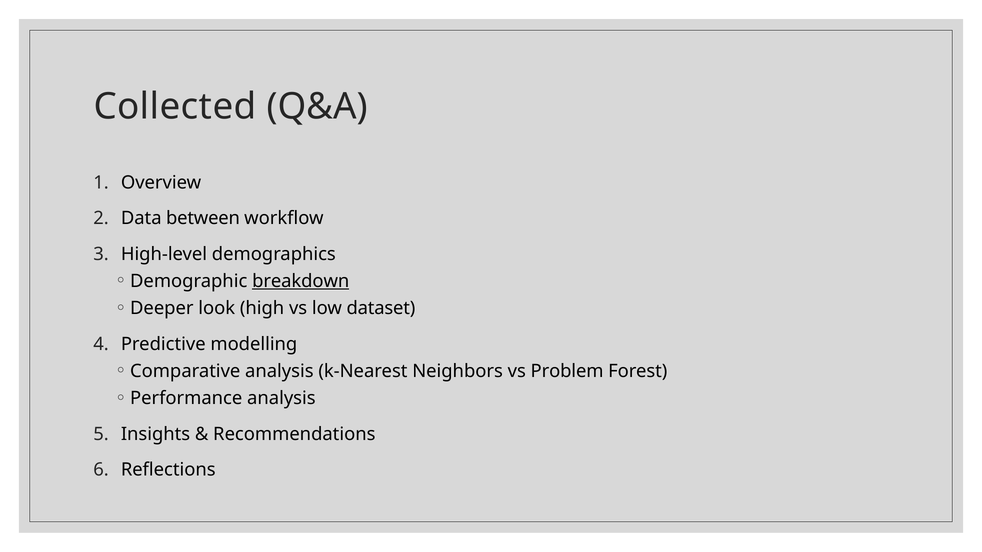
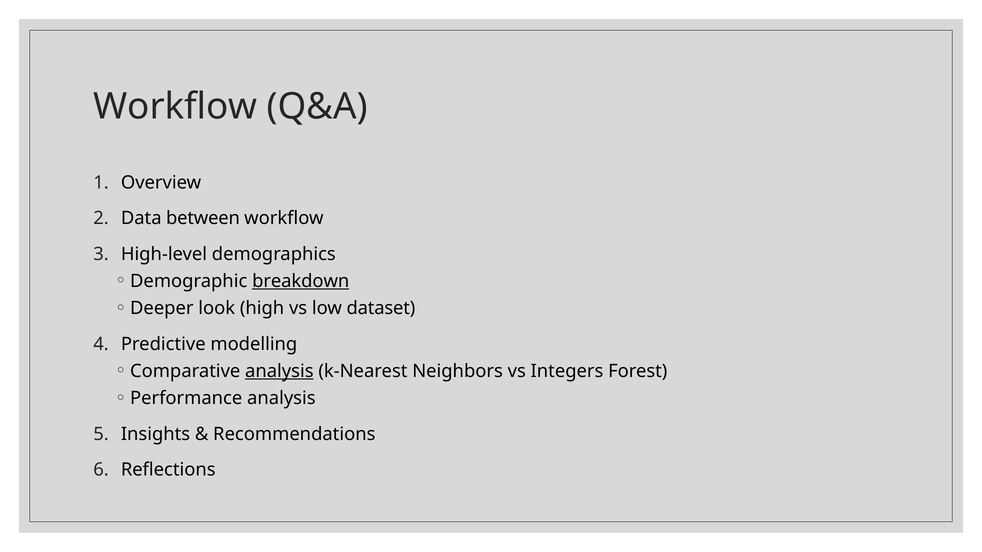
Collected: Collected -> Workflow (175, 107)
analysis underline: none -> present (279, 371)
Problem: Problem -> Integers (567, 371)
